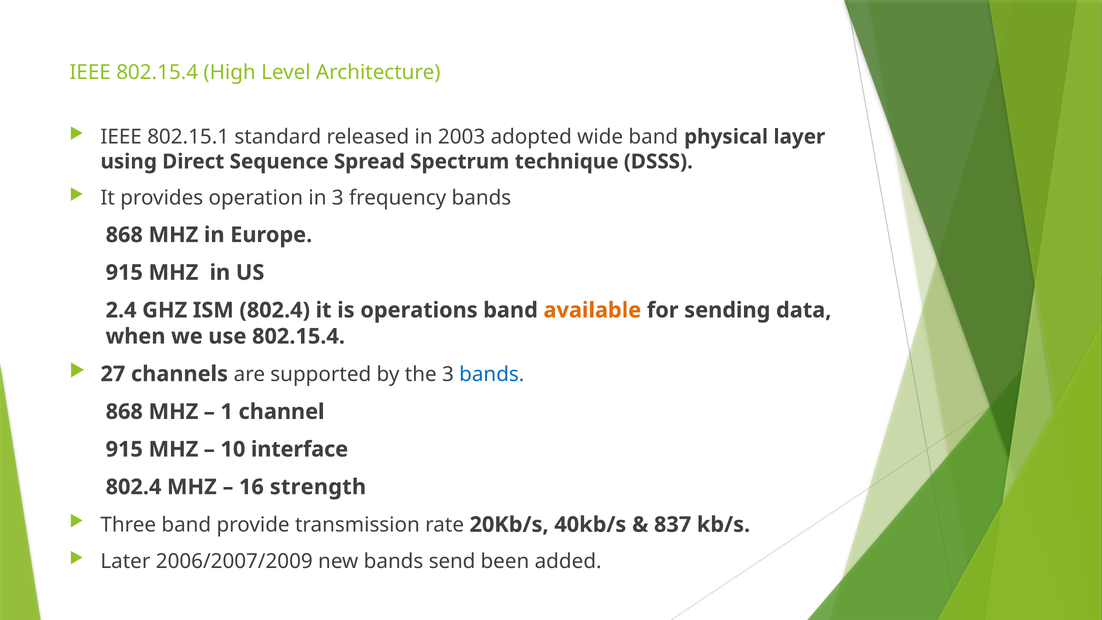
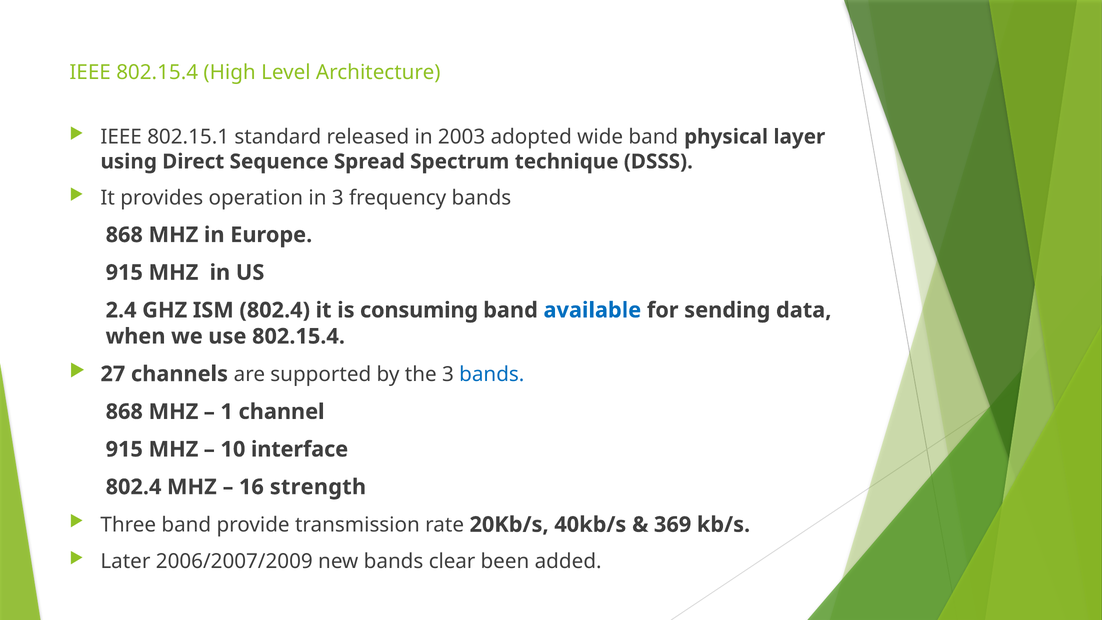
operations: operations -> consuming (419, 310)
available colour: orange -> blue (592, 310)
837: 837 -> 369 (673, 525)
send: send -> clear (452, 561)
